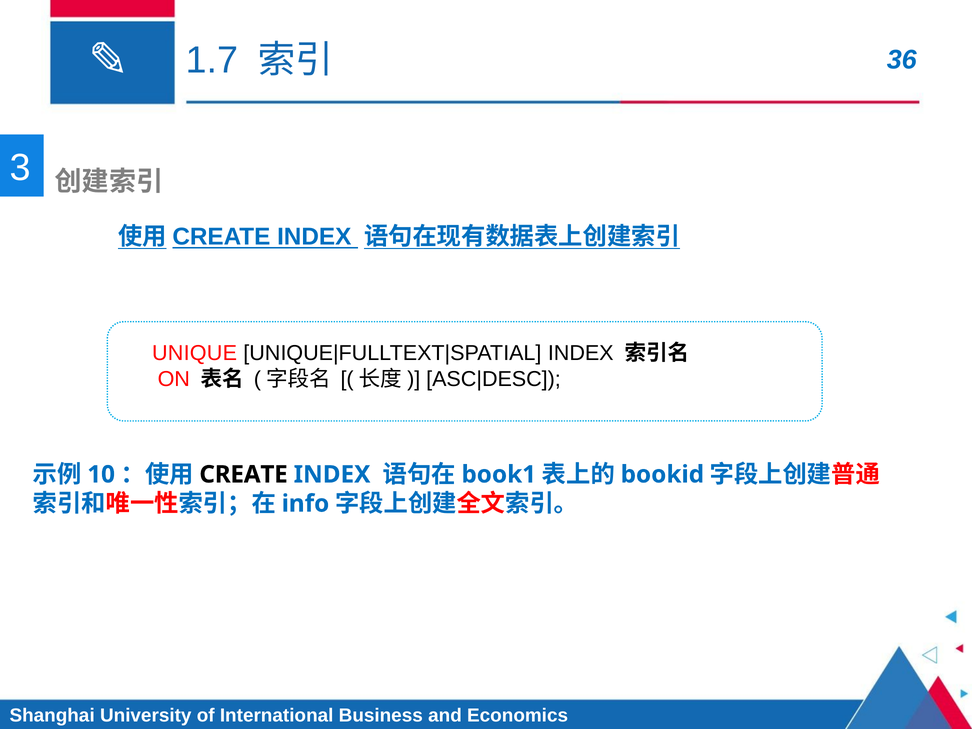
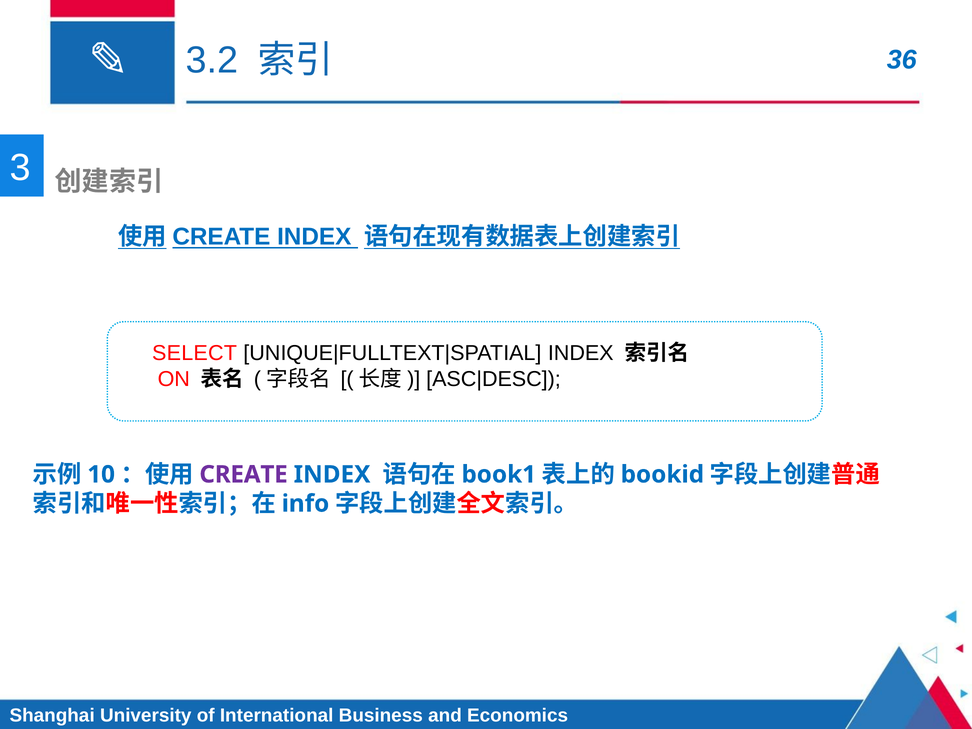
1.7: 1.7 -> 3.2 (212, 60)
UNIQUE: UNIQUE -> SELECT (195, 353)
CREATE colour: black -> purple (244, 474)
